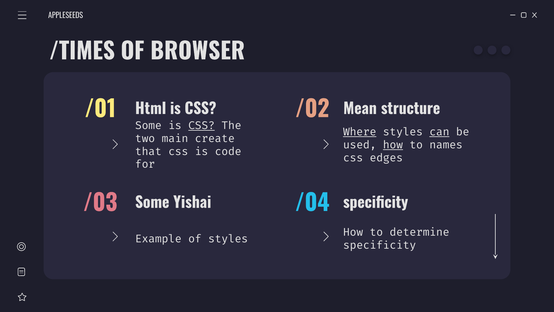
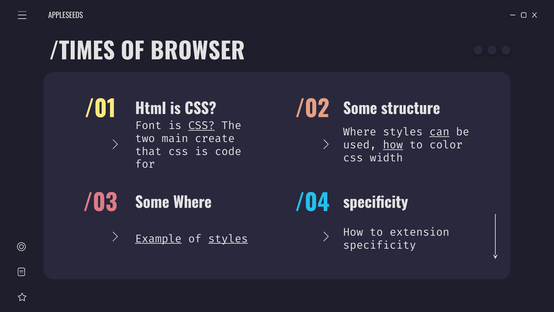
Mean: Mean -> Some (360, 109)
Some: Some -> Font (148, 125)
Where underline: present -> none (360, 132)
names: names -> color (446, 145)
edges: edges -> width (386, 158)
Some Yishai: Yishai -> Where (192, 203)
determine: determine -> extension (420, 232)
Example underline: none -> present (158, 239)
styles underline: none -> present (228, 239)
